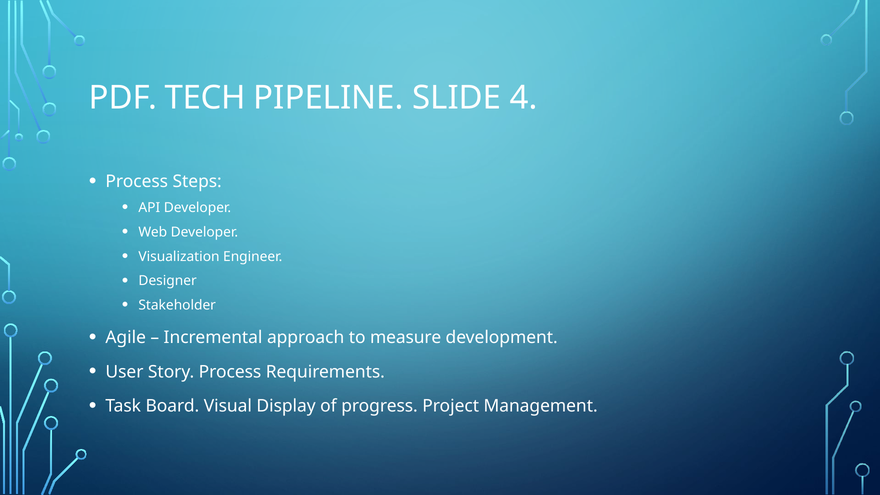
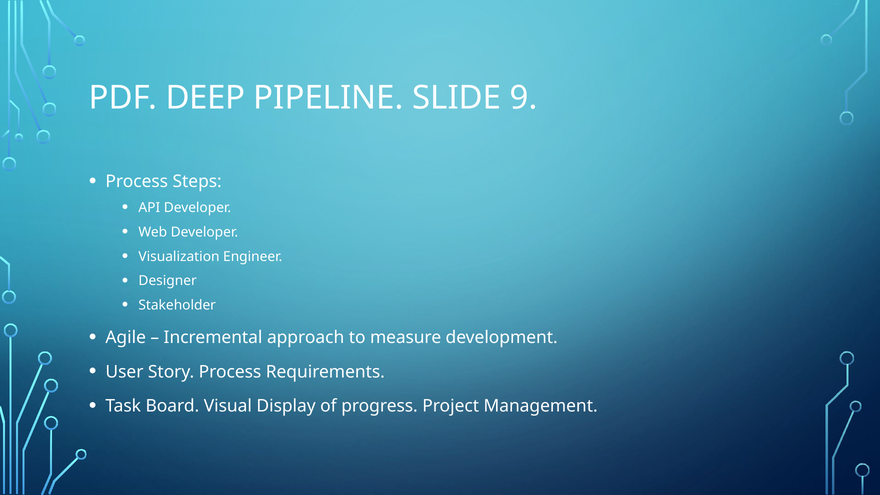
TECH: TECH -> DEEP (205, 98)
4: 4 -> 9 (524, 98)
